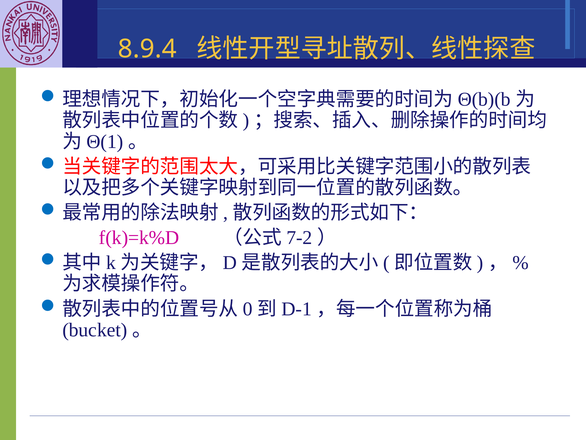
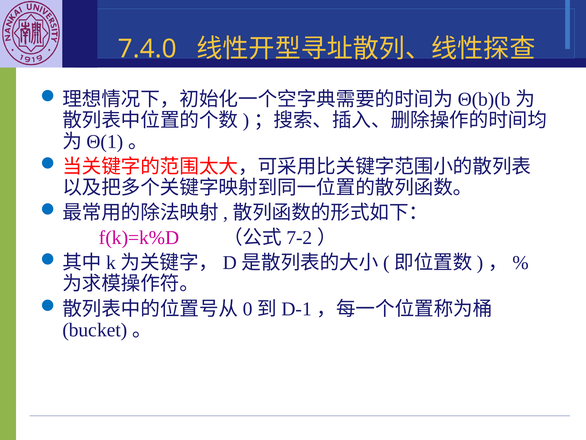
8.9.4: 8.9.4 -> 7.4.0 (147, 49)
